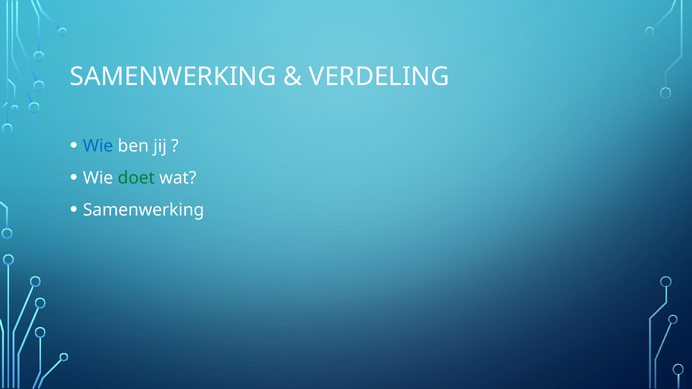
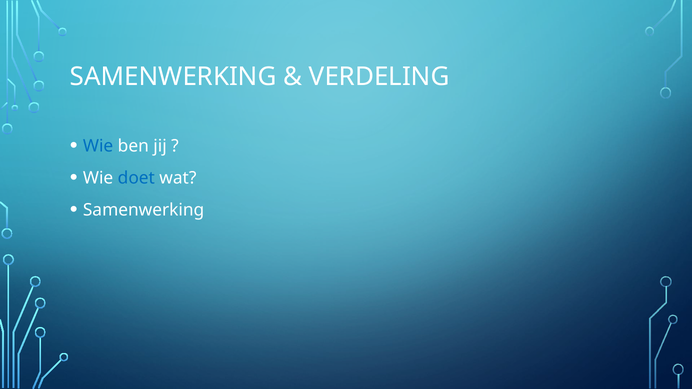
doet colour: green -> blue (136, 178)
